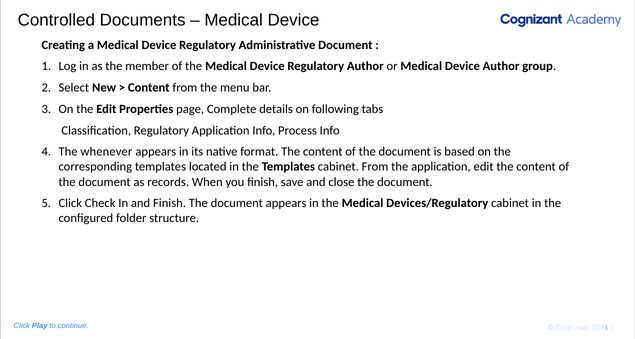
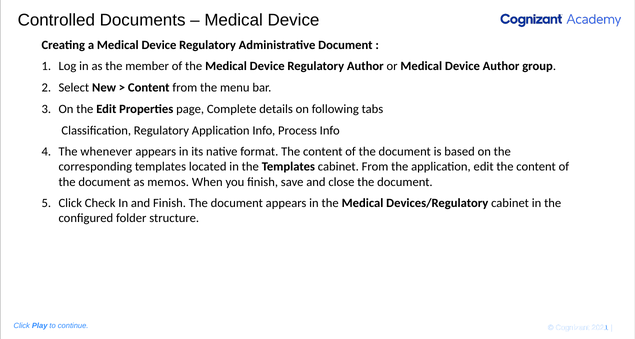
records: records -> memos (168, 182)
